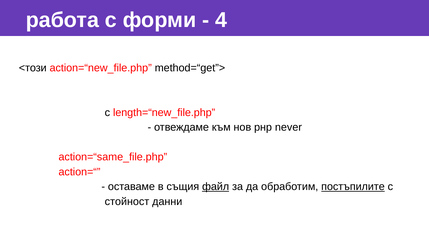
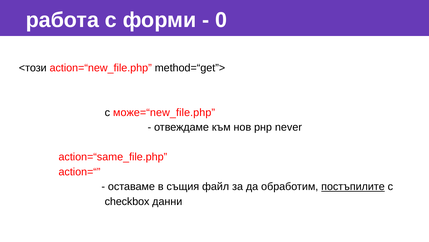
4: 4 -> 0 (221, 20)
length=“new_file.php: length=“new_file.php -> може=“new_file.php (164, 112)
файл underline: present -> none (216, 186)
стойност: стойност -> checkbox (127, 201)
